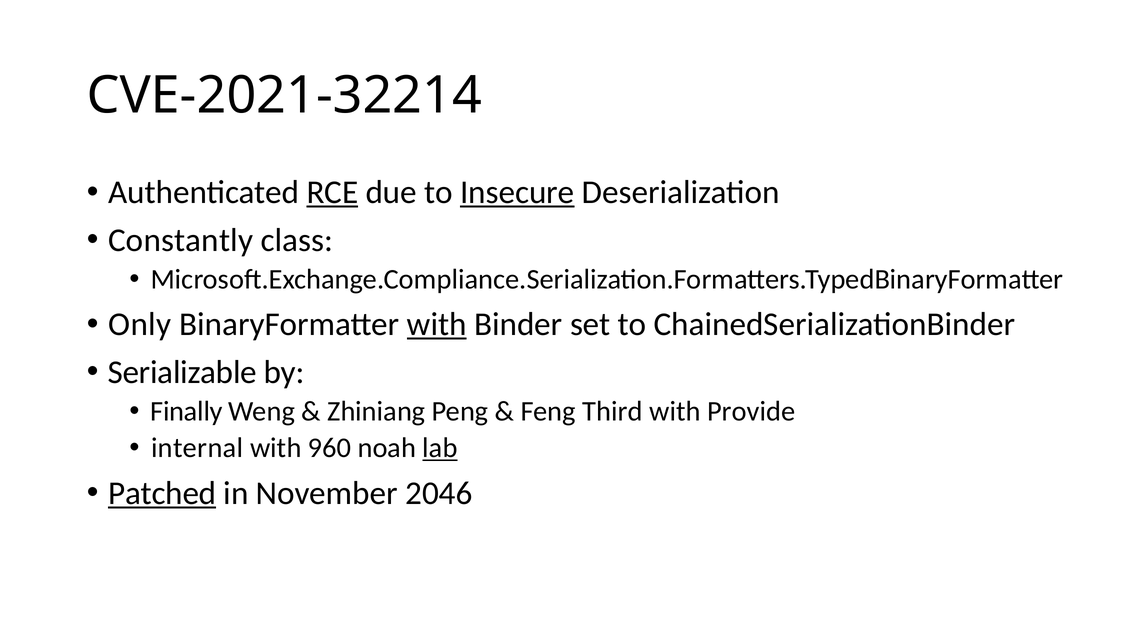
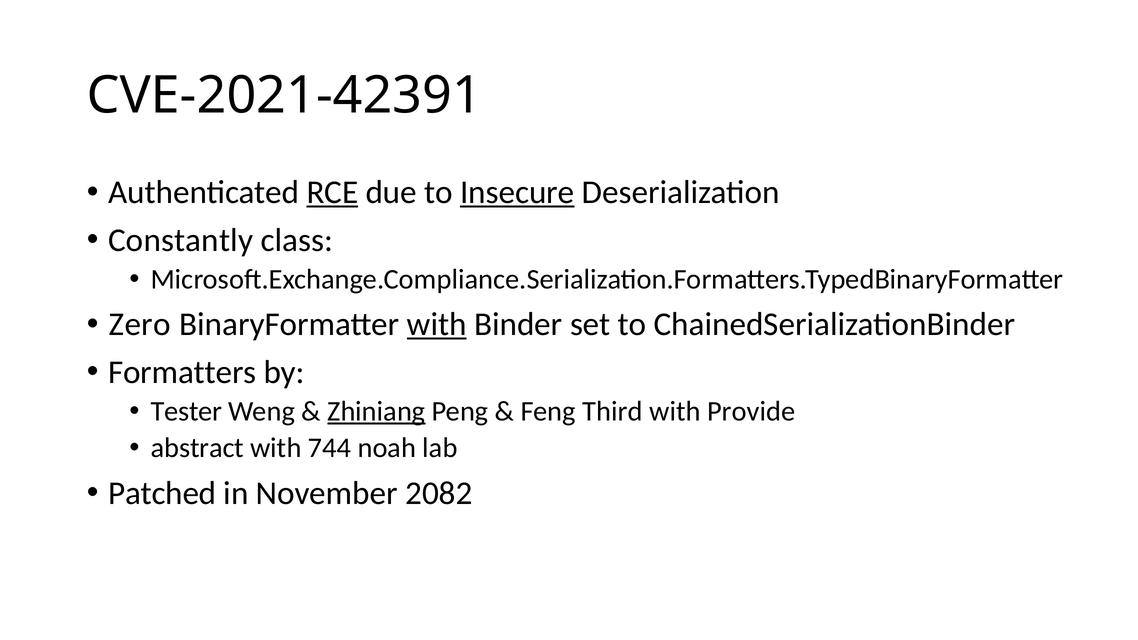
CVE-2021-32214: CVE-2021-32214 -> CVE-2021-42391 (284, 96)
Only: Only -> Zero (140, 324)
Serializable: Serializable -> Formatters (182, 372)
Finally: Finally -> Tester (186, 411)
Zhiniang underline: none -> present (376, 411)
internal: internal -> abstract (197, 448)
960: 960 -> 744 (329, 448)
lab underline: present -> none (440, 448)
Patched underline: present -> none (162, 493)
2046: 2046 -> 2082 (439, 493)
